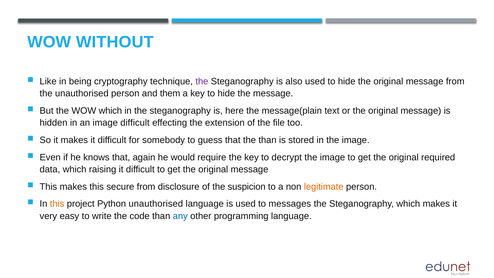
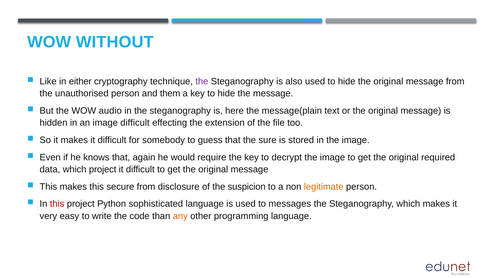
being: being -> either (80, 81)
WOW which: which -> audio (110, 111)
the than: than -> sure (268, 140)
which raising: raising -> project (103, 169)
this colour: orange -> red (57, 204)
Python unauthorised: unauthorised -> sophisticated (156, 204)
any colour: blue -> orange (180, 216)
